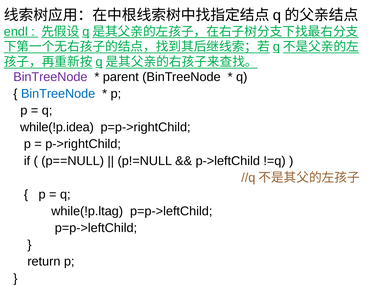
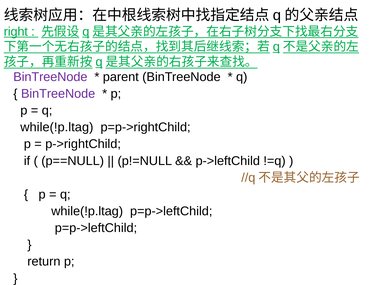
endl: endl -> right (16, 32)
BinTreeNode colour: blue -> purple (58, 94)
while(!p.idea: while(!p.idea -> while(!p.ltag (57, 127)
